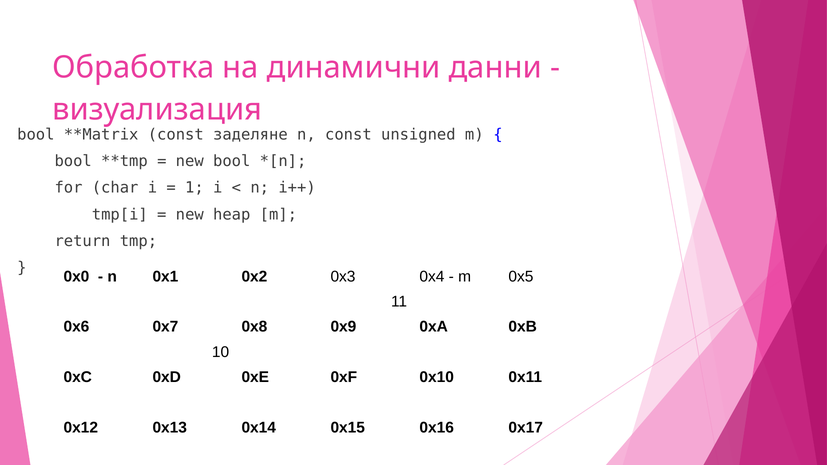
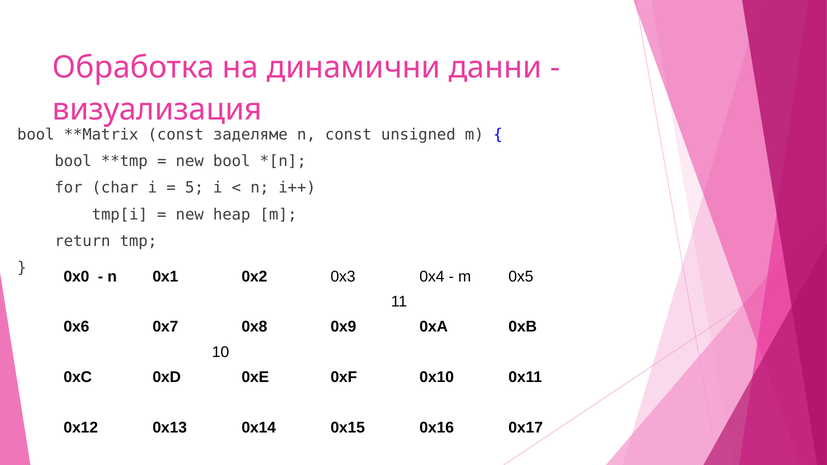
заделяне: заделяне -> заделяме (250, 135)
1: 1 -> 5 (194, 188)
